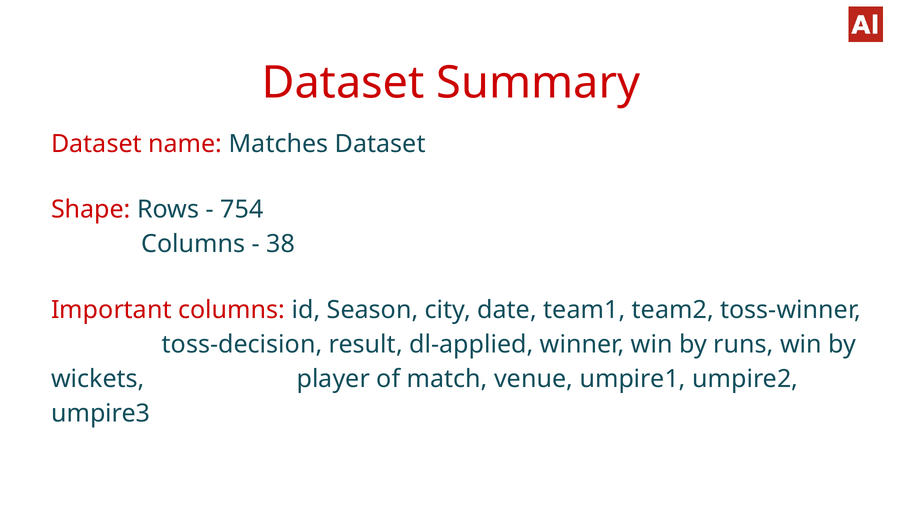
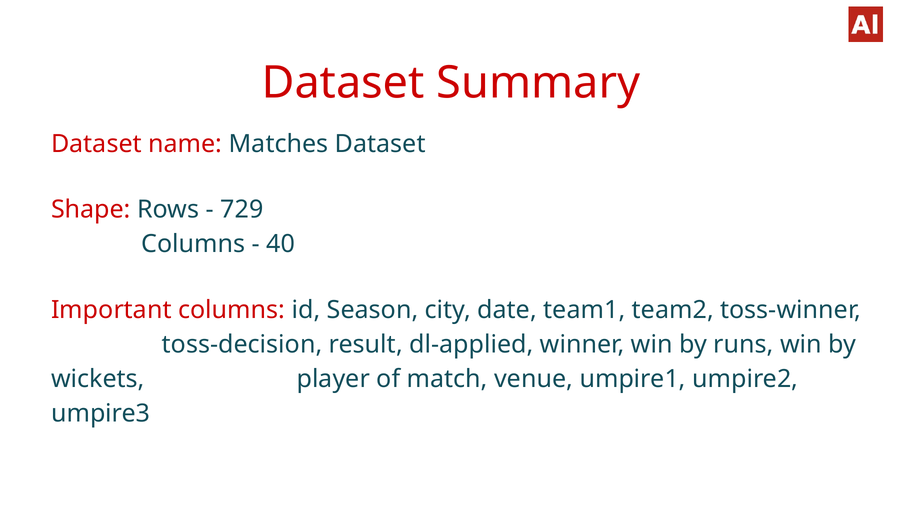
754: 754 -> 729 (242, 210)
38: 38 -> 40 (281, 244)
